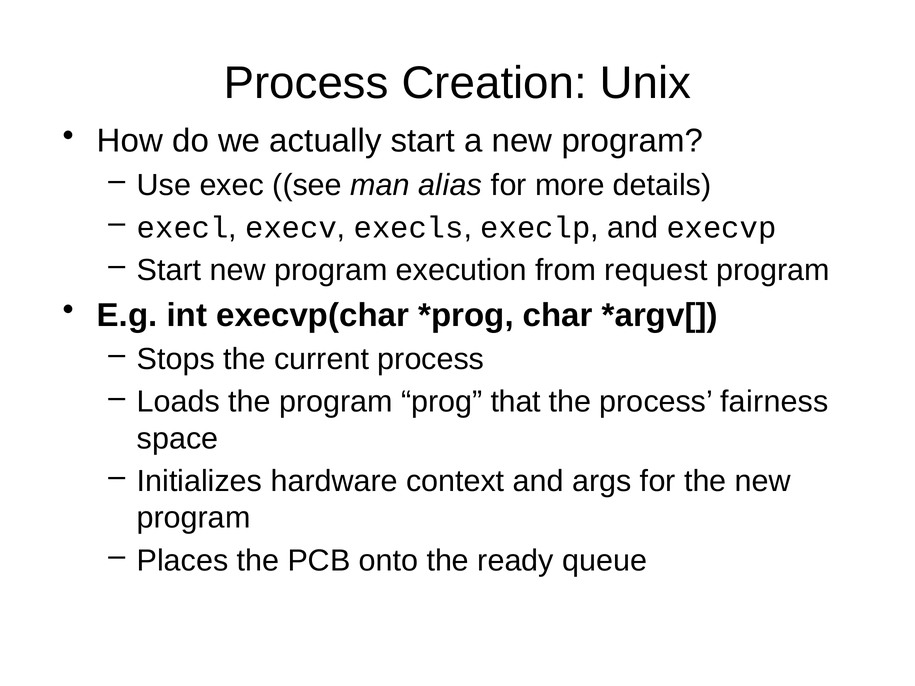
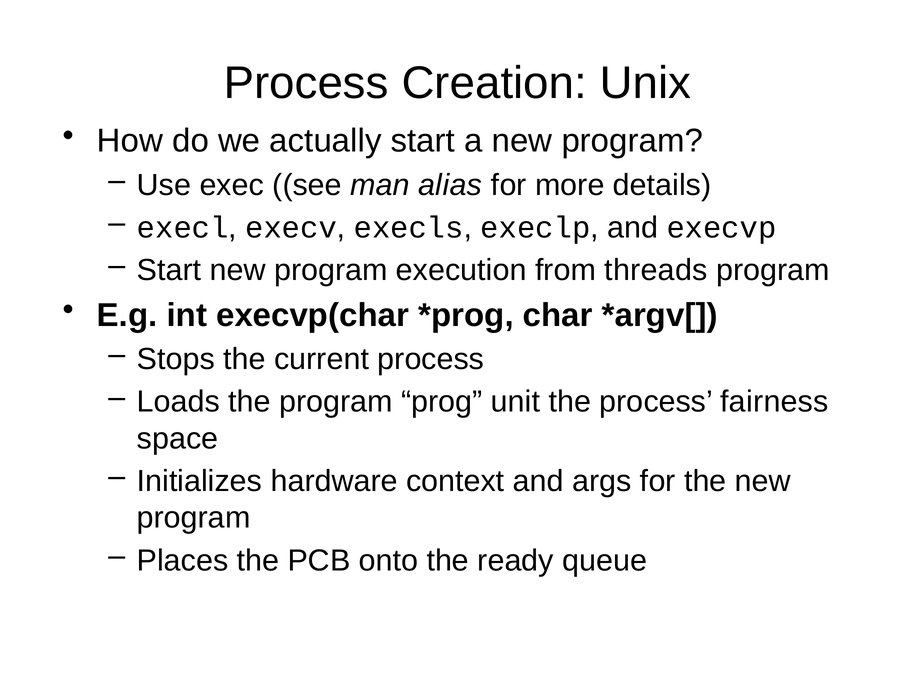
request: request -> threads (656, 270)
that: that -> unit (516, 402)
